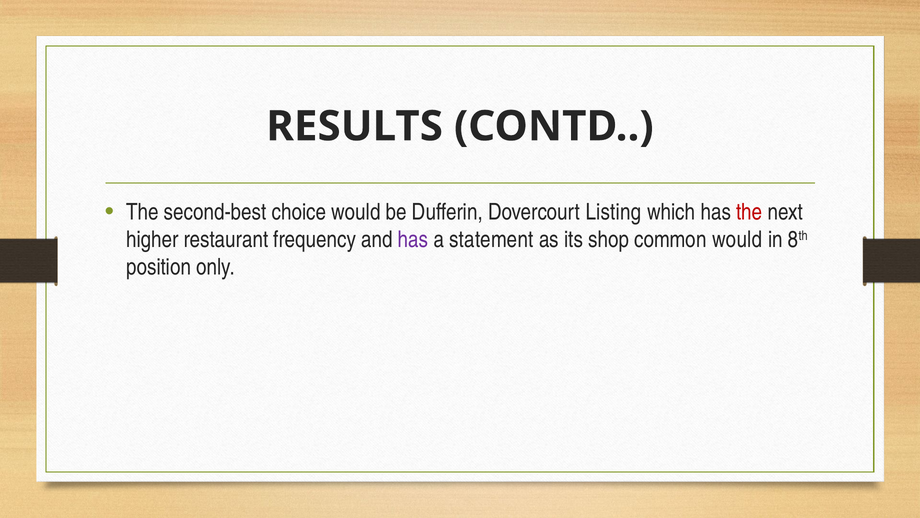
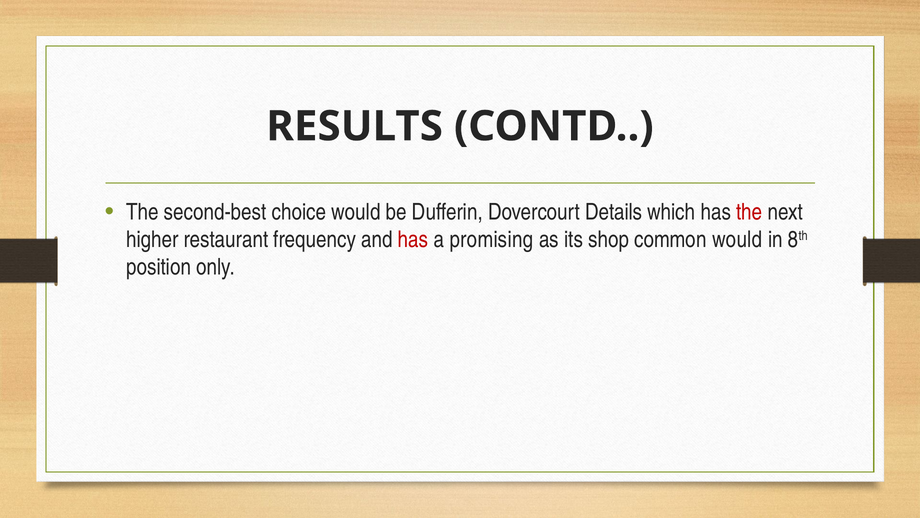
Listing: Listing -> Details (614, 212)
has colour: purple -> red (413, 239)
statement: statement -> promising (491, 239)
